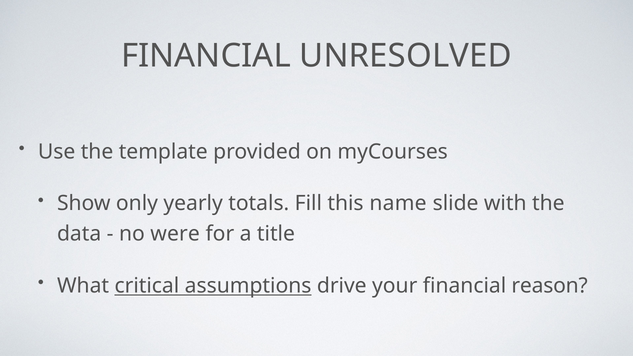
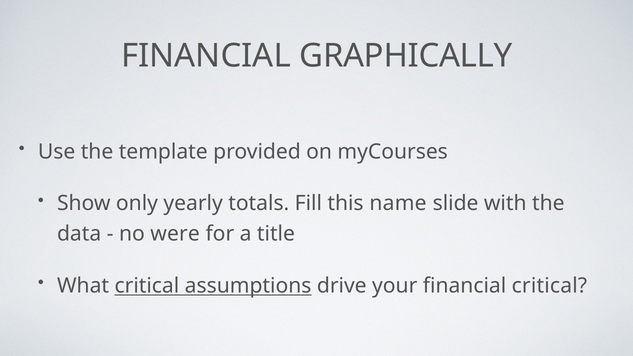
UNRESOLVED: UNRESOLVED -> GRAPHICALLY (406, 56)
financial reason: reason -> critical (549, 286)
